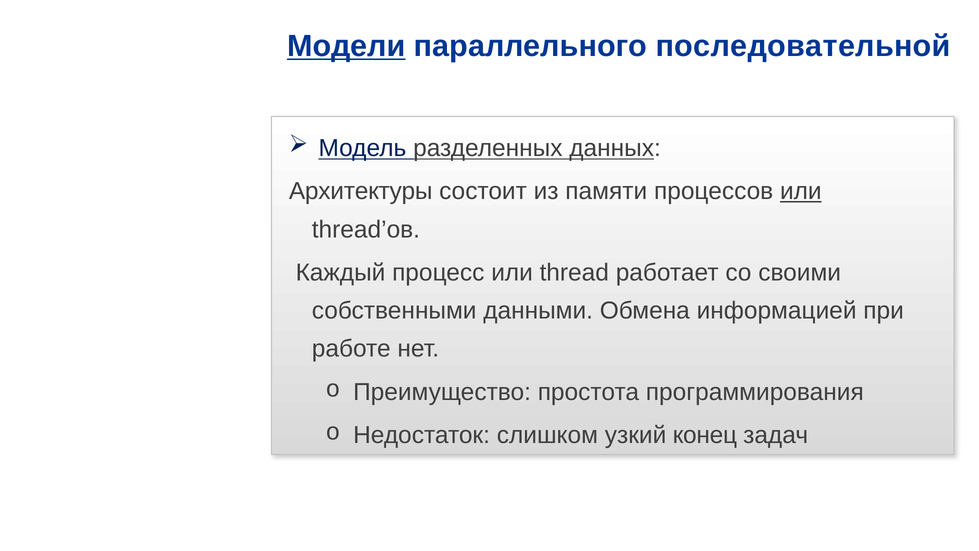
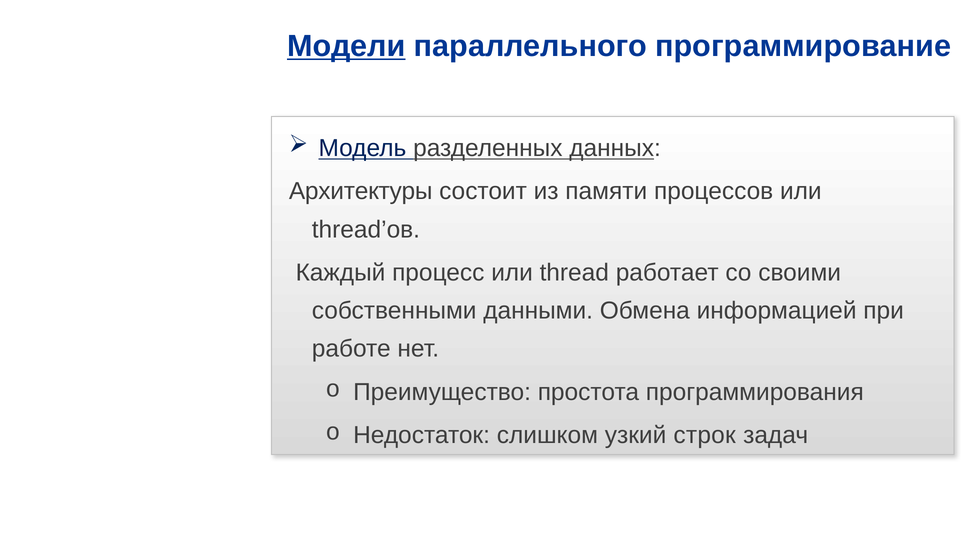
последовательной: последовательной -> программирование (803, 46)
или underline: present -> none (801, 191)
конец: конец -> строк (705, 435)
